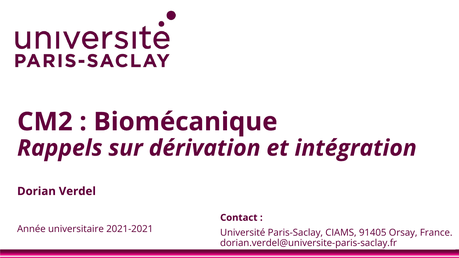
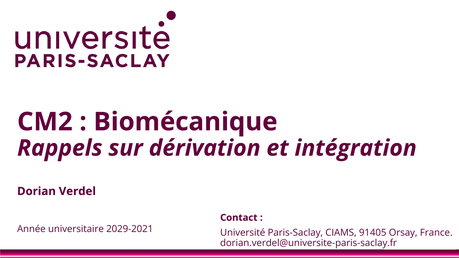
2021-2021: 2021-2021 -> 2029-2021 (130, 229)
